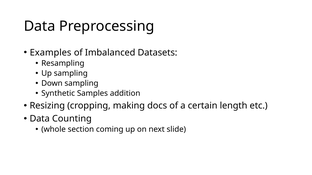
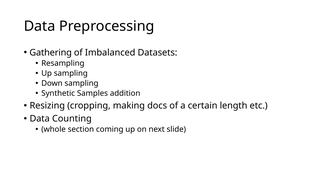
Examples: Examples -> Gathering (51, 53)
